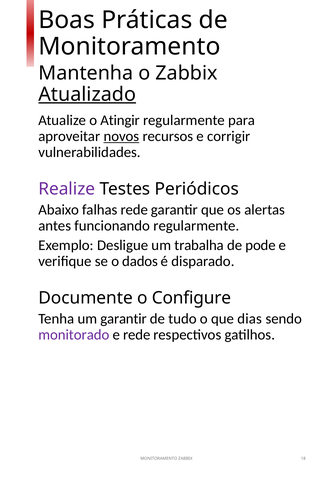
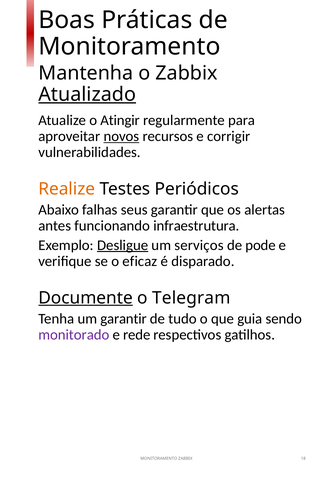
Realize colour: purple -> orange (67, 189)
falhas rede: rede -> seus (134, 210)
funcionando regularmente: regularmente -> infraestrutura (196, 226)
Desligue underline: none -> present (123, 245)
trabalha: trabalha -> serviços (199, 245)
dados: dados -> eficaz (140, 261)
Documente underline: none -> present (86, 298)
Configure: Configure -> Telegram (191, 298)
dias: dias -> guia (250, 319)
